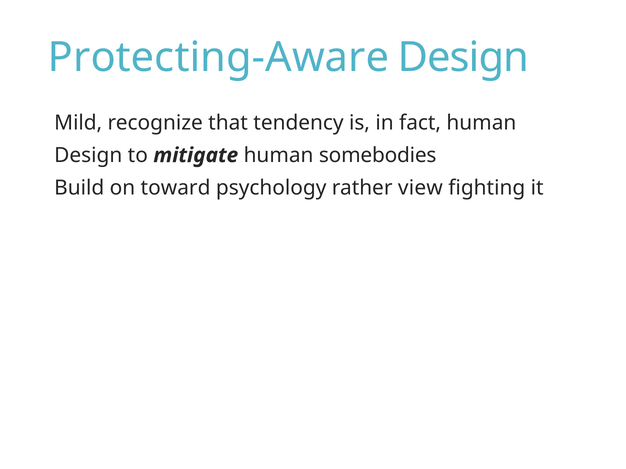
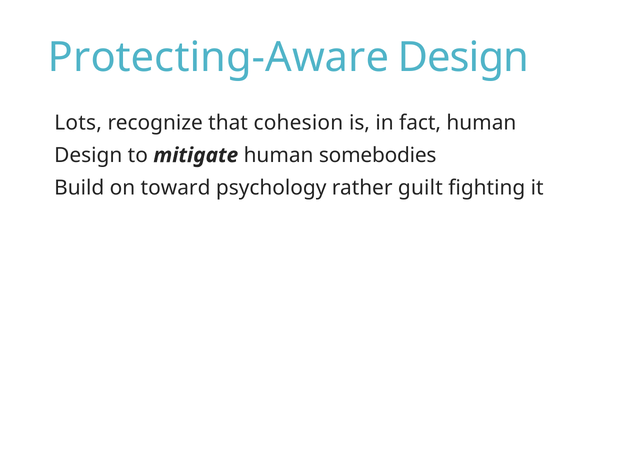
Mild: Mild -> Lots (78, 123)
tendency: tendency -> cohesion (298, 123)
view: view -> guilt (420, 188)
